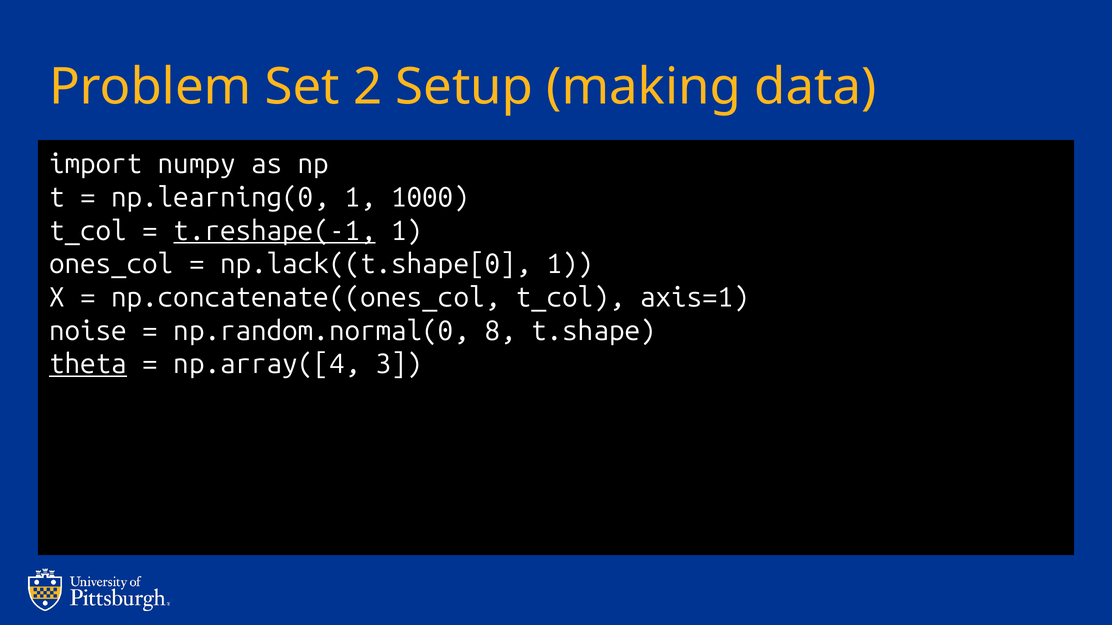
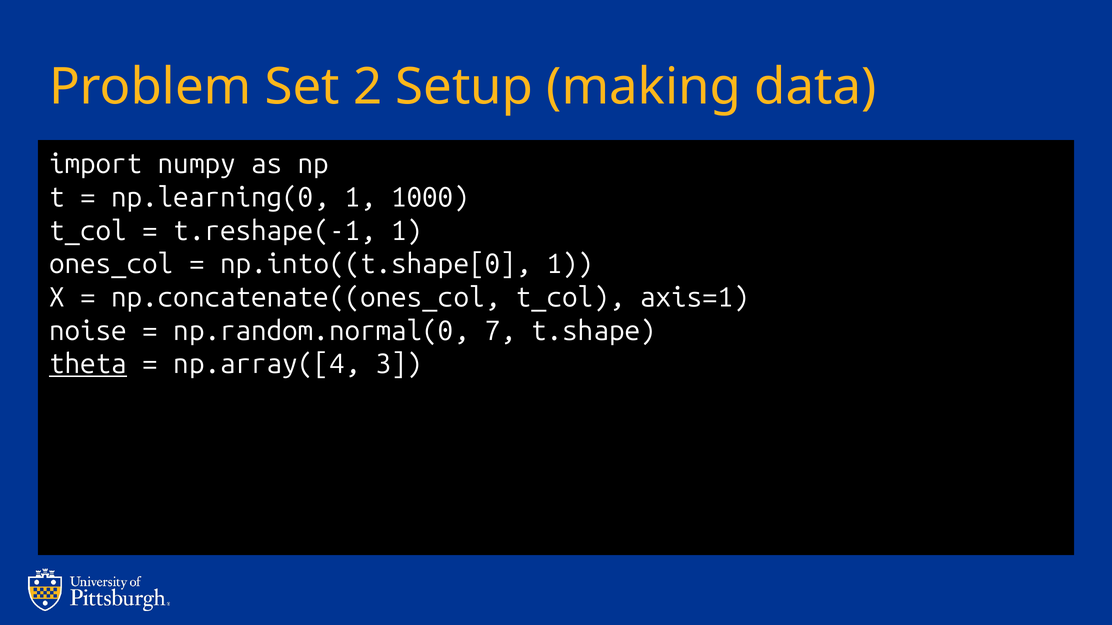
t.reshape(-1 underline: present -> none (275, 231)
np.lack((t.shape[0: np.lack((t.shape[0 -> np.into((t.shape[0 (376, 264)
8: 8 -> 7 (500, 331)
